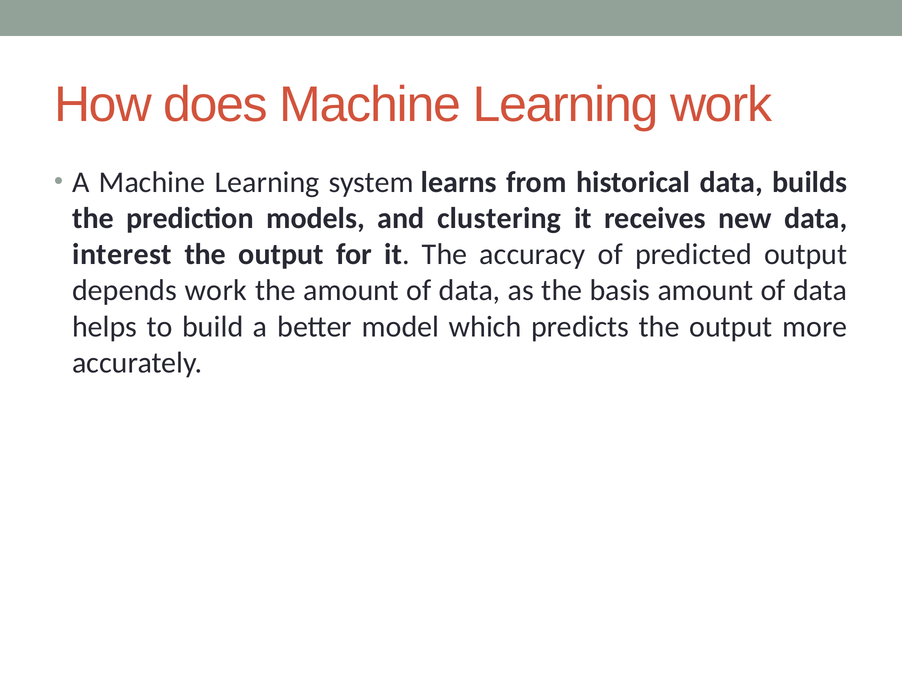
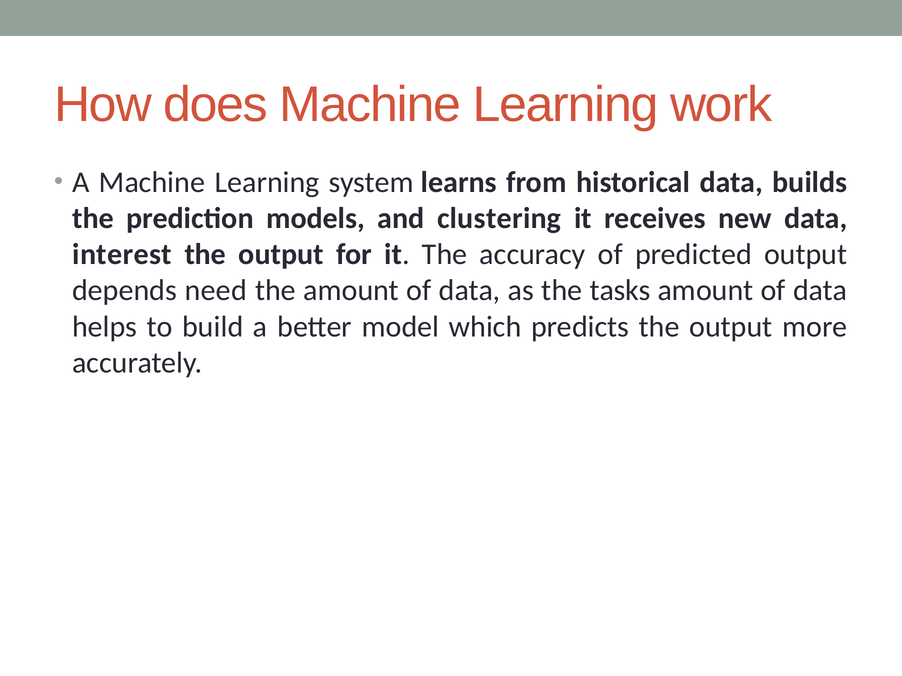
depends work: work -> need (216, 291)
basis: basis -> tasks (620, 291)
